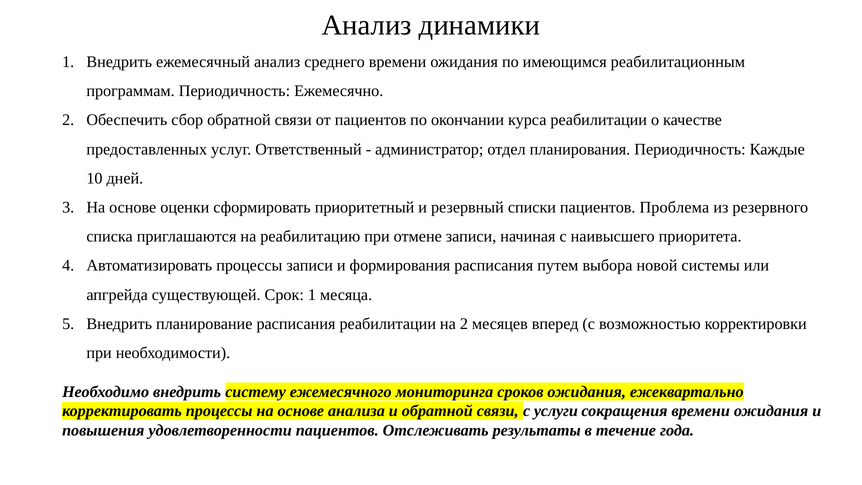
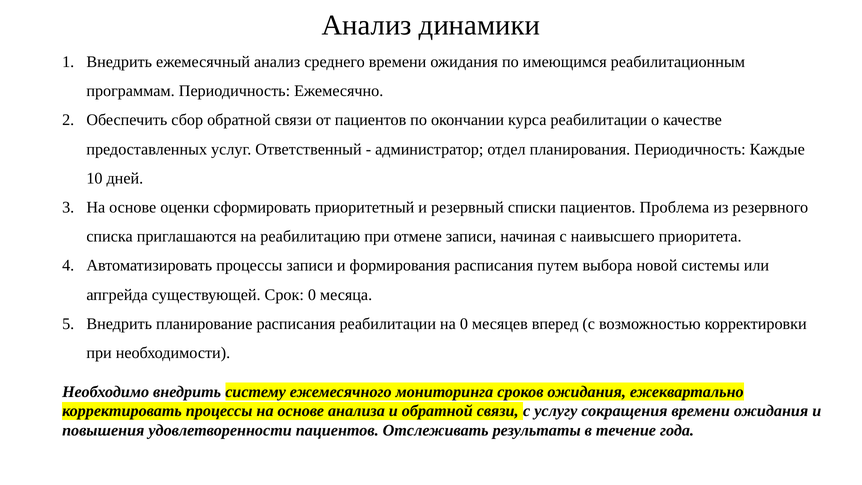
Срок 1: 1 -> 0 (312, 295)
на 2: 2 -> 0 (464, 324)
услуги: услуги -> услугу (556, 411)
